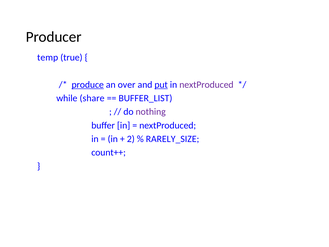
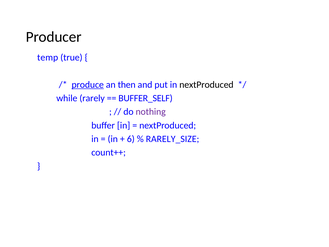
over: over -> then (127, 85)
put underline: present -> none (161, 85)
nextProduced colour: purple -> black (206, 85)
share: share -> rarely (92, 98)
BUFFER_LIST: BUFFER_LIST -> BUFFER_SELF (146, 98)
2: 2 -> 6 (131, 139)
